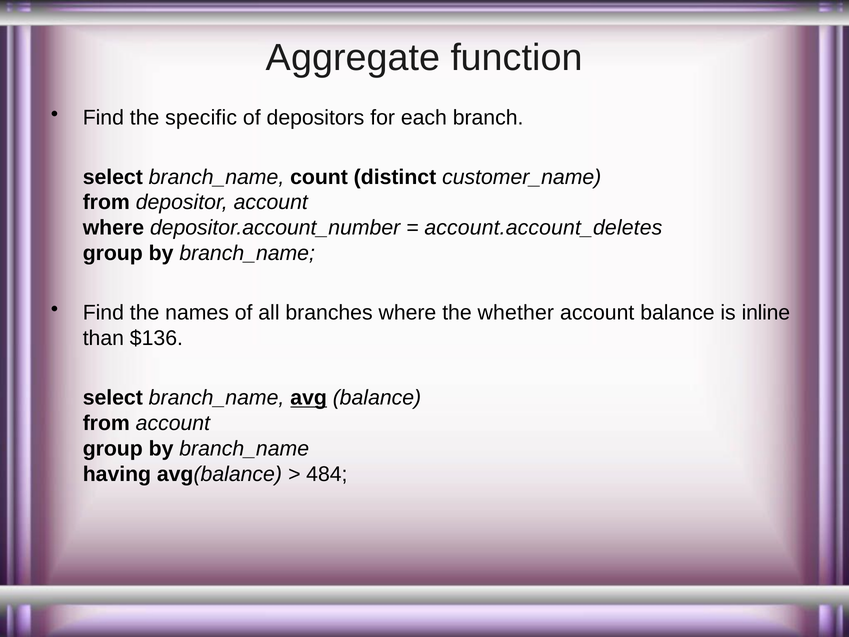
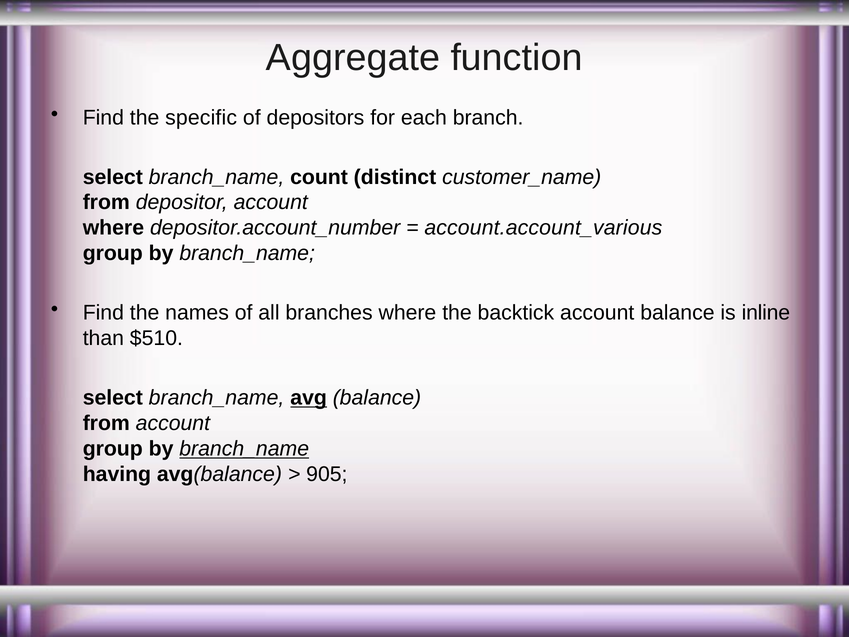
account.account_deletes: account.account_deletes -> account.account_various (543, 228)
whether: whether -> backtick (516, 313)
$136: $136 -> $510 (156, 338)
branch_name underline: none -> present (244, 449)
484: 484 -> 905 (327, 474)
